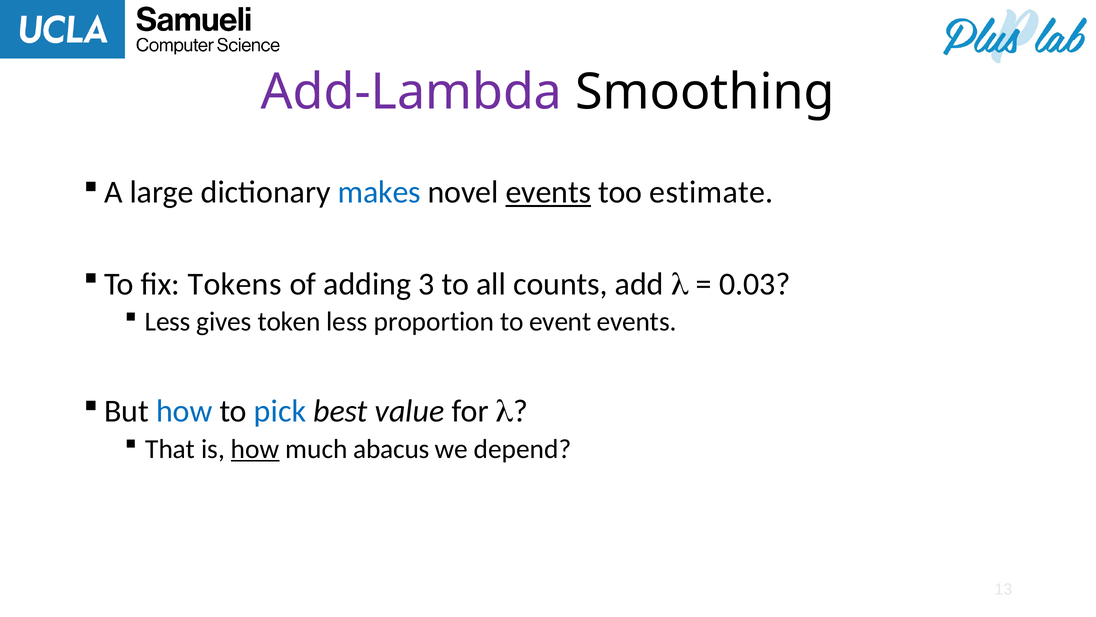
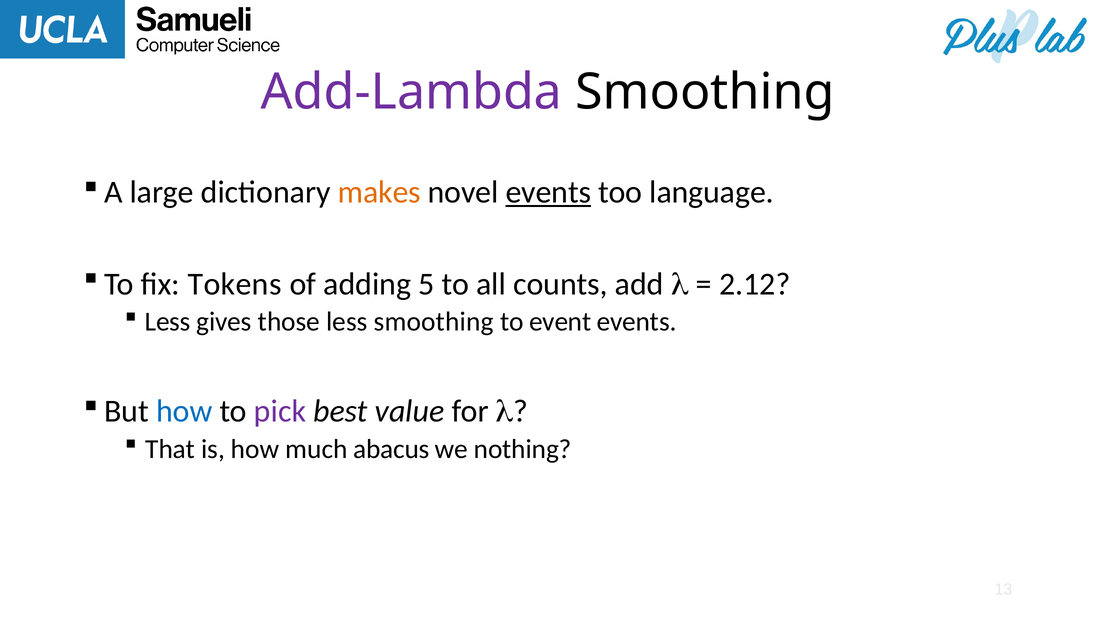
makes colour: blue -> orange (379, 192)
estimate: estimate -> language (712, 192)
3: 3 -> 5 (426, 284)
0.03: 0.03 -> 2.12 (755, 284)
token: token -> those (289, 322)
less proportion: proportion -> smoothing (434, 322)
pick colour: blue -> purple (280, 411)
how underline: present -> none (255, 449)
depend: depend -> nothing (523, 449)
